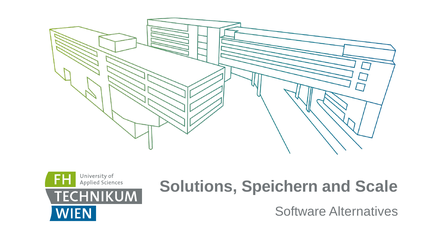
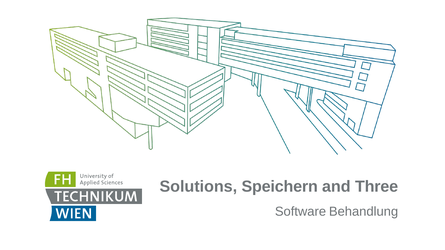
Scale: Scale -> Three (377, 187)
Alternatives: Alternatives -> Behandlung (364, 212)
